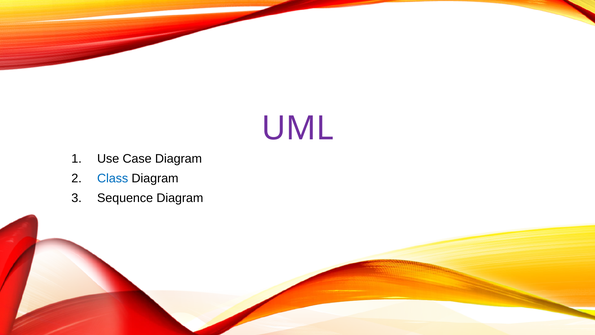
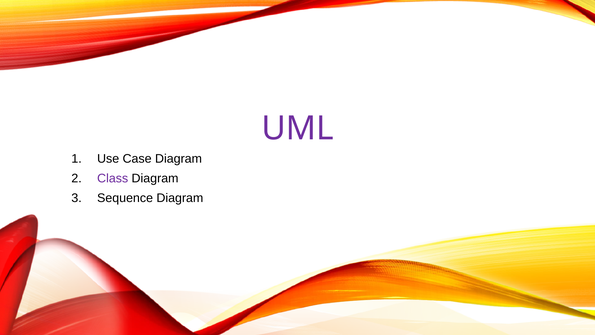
Class colour: blue -> purple (113, 178)
